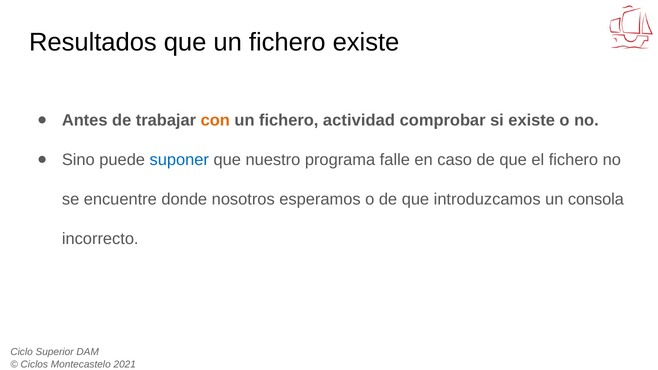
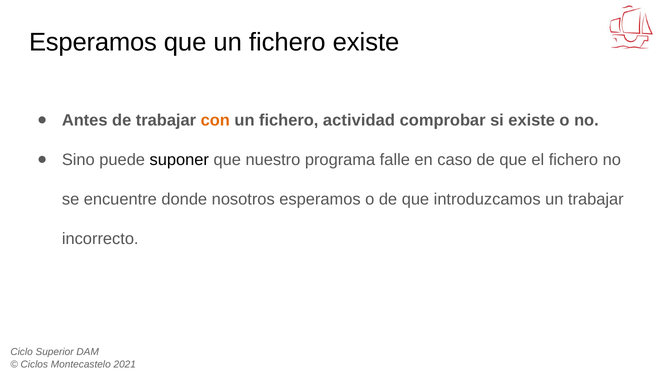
Resultados: Resultados -> Esperamos (93, 42)
suponer colour: blue -> black (179, 160)
un consola: consola -> trabajar (596, 199)
